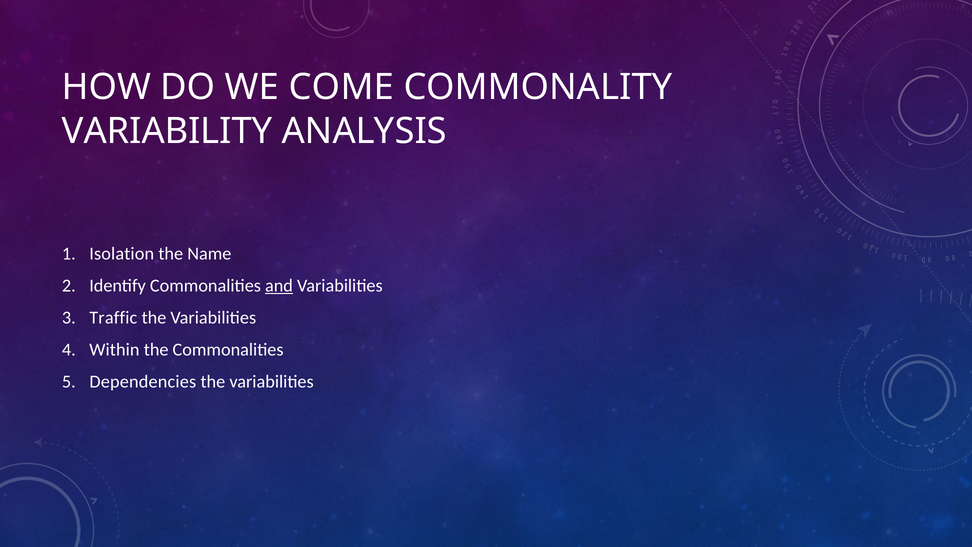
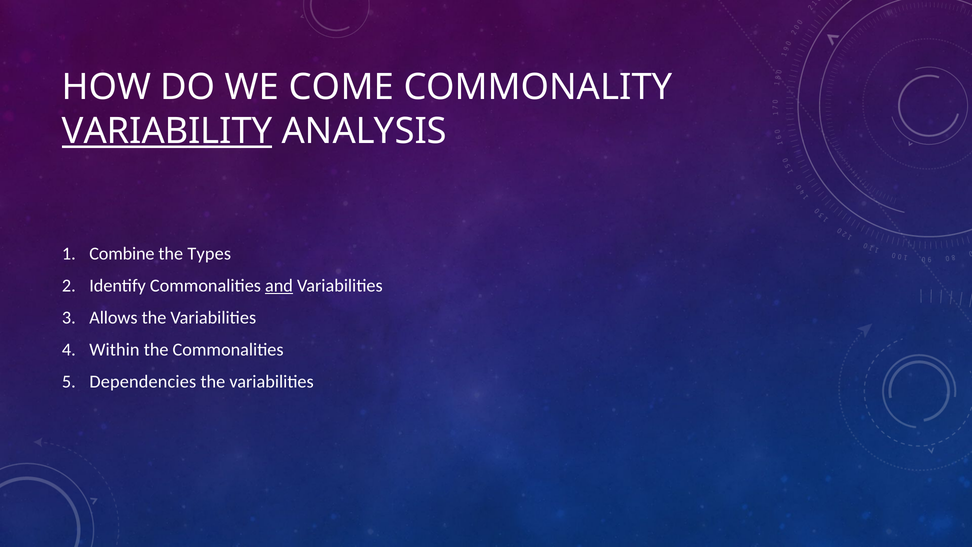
VARIABILITY underline: none -> present (167, 131)
Isolation: Isolation -> Combine (122, 253)
Name: Name -> Types (209, 253)
Traffic: Traffic -> Allows (113, 317)
